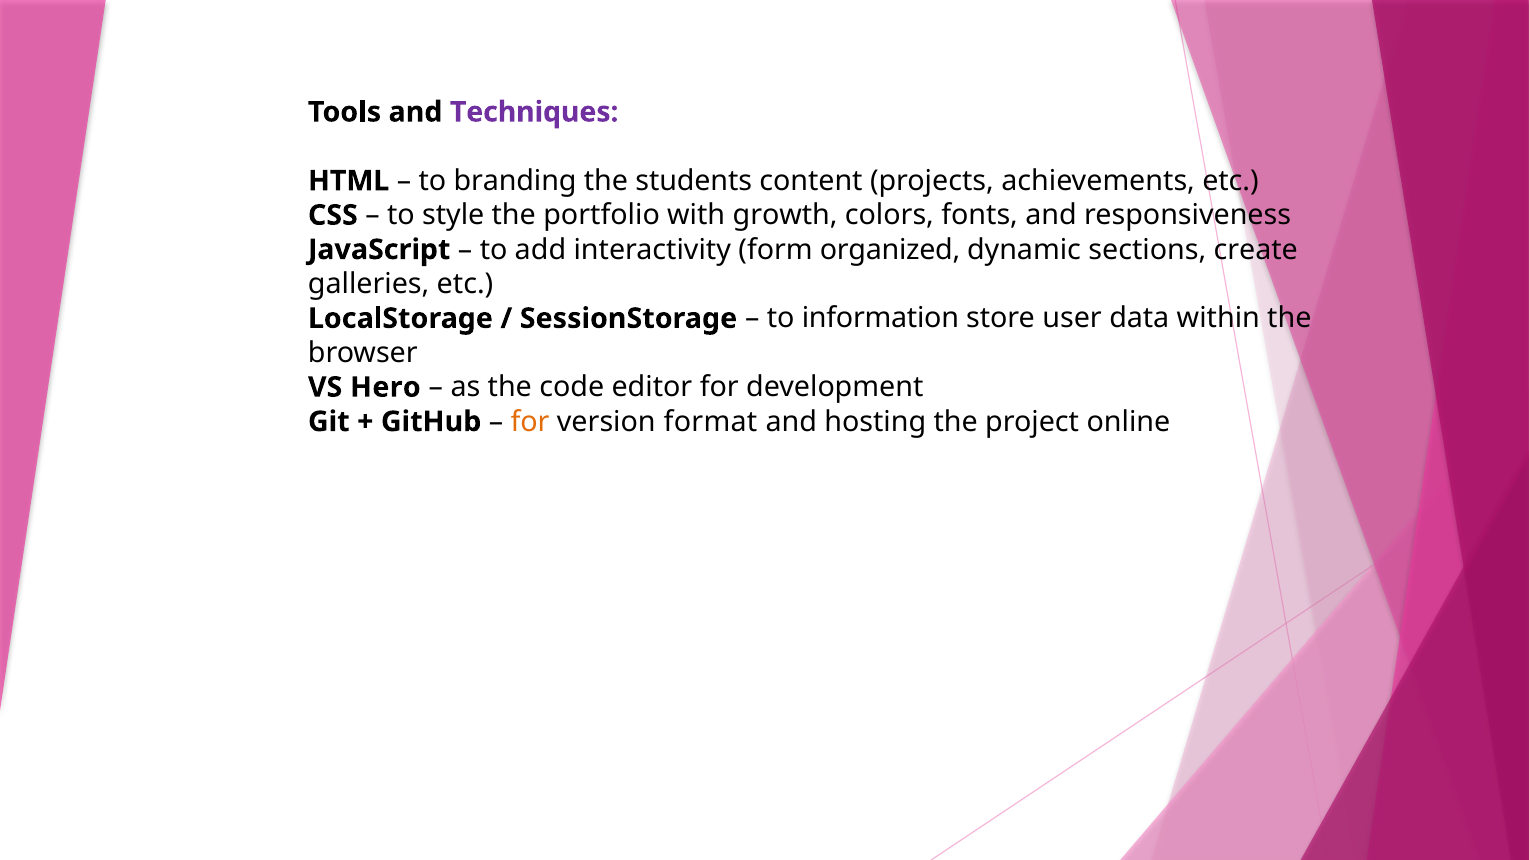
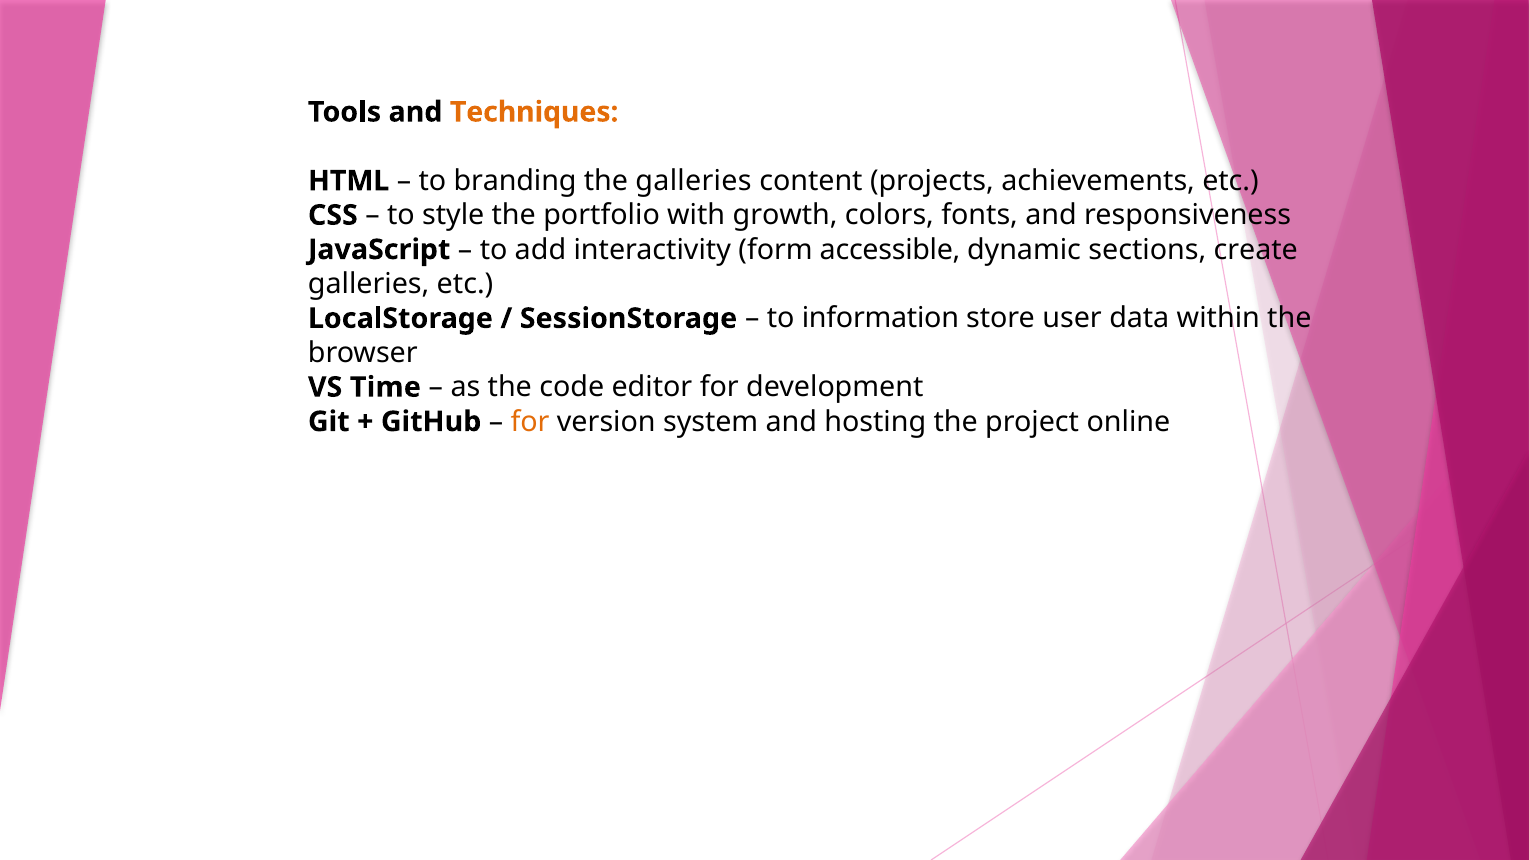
Techniques colour: purple -> orange (534, 112)
the students: students -> galleries (694, 181)
organized: organized -> accessible (890, 250)
Hero: Hero -> Time (385, 387)
format: format -> system (711, 422)
